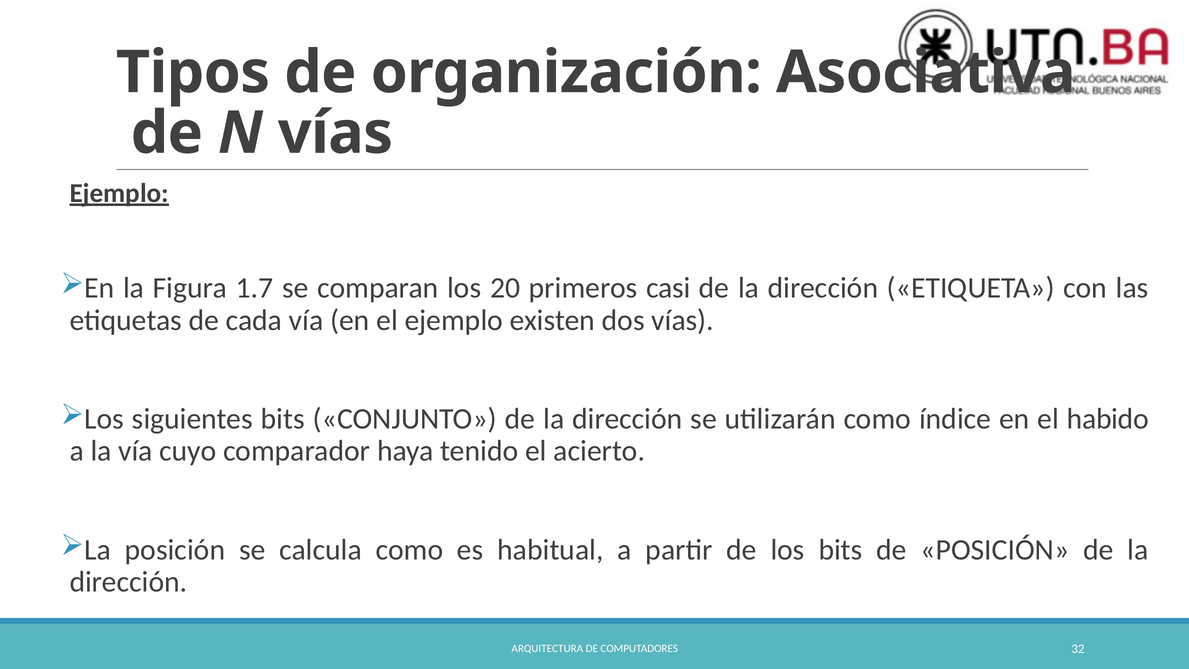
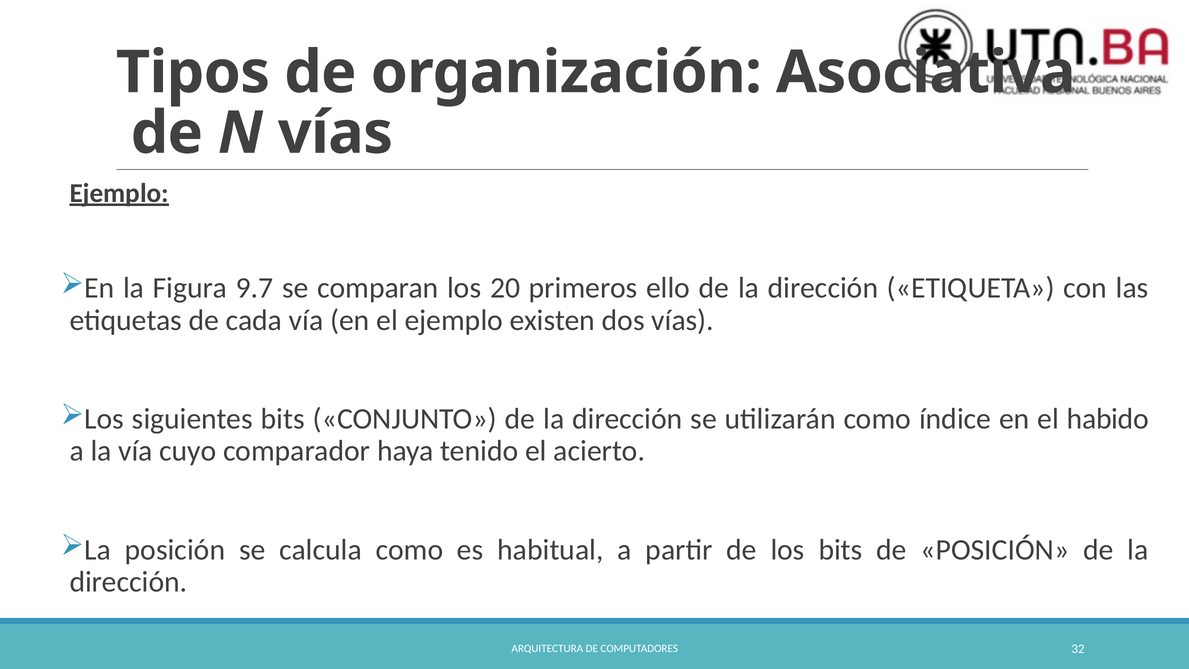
1.7: 1.7 -> 9.7 (255, 288)
casi: casi -> ello (668, 288)
